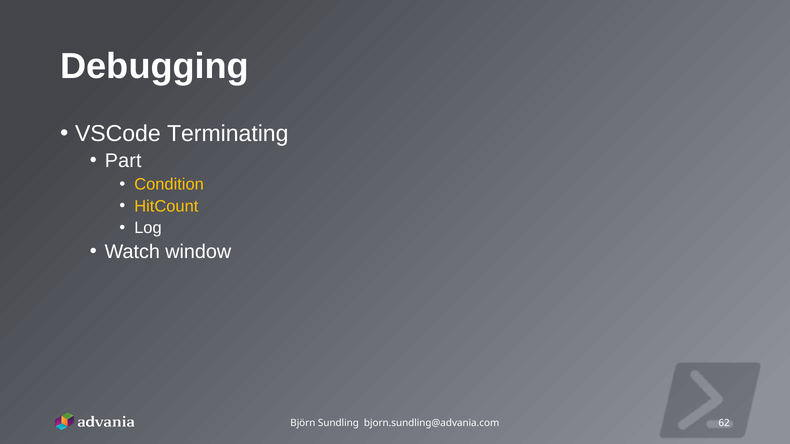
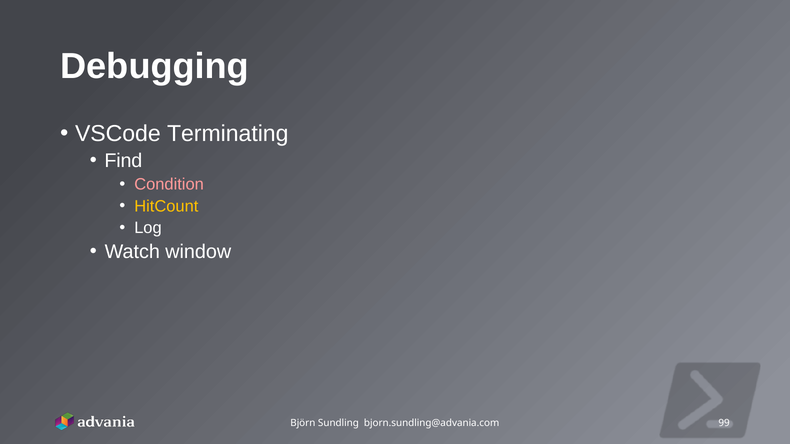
Part: Part -> Find (123, 161)
Condition colour: yellow -> pink (169, 184)
62: 62 -> 99 (724, 424)
